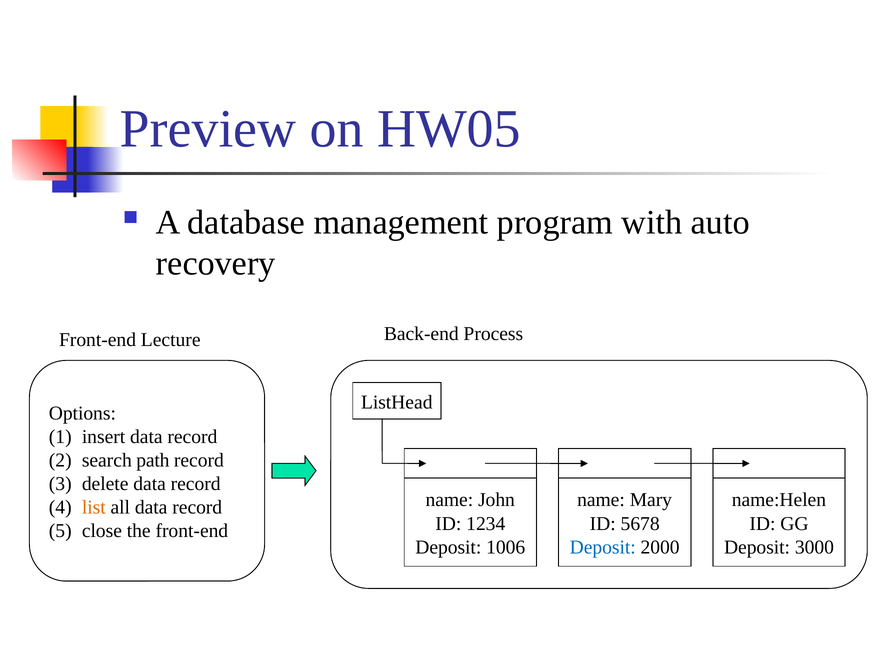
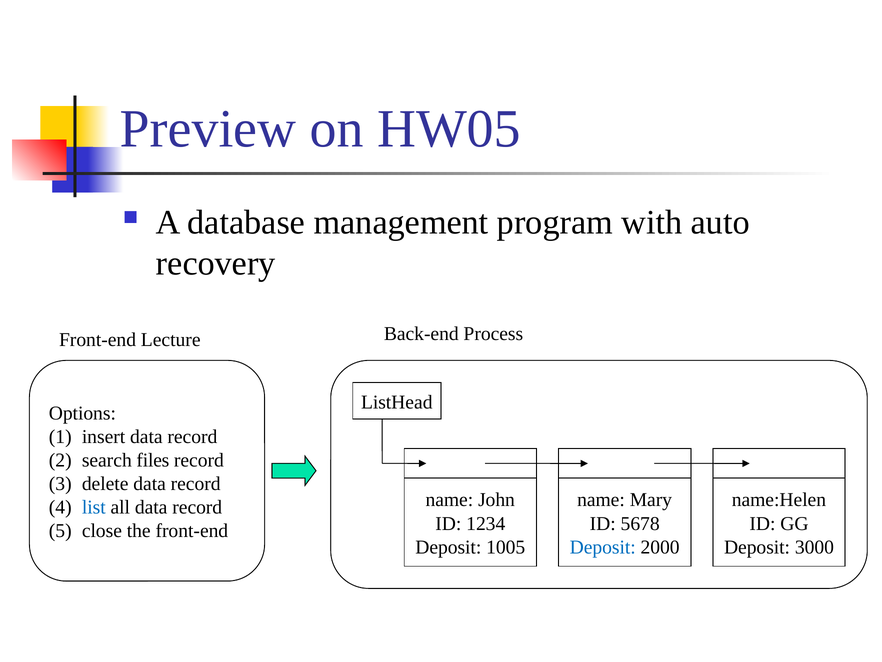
path: path -> files (153, 460)
list colour: orange -> blue (94, 507)
1006: 1006 -> 1005 (506, 547)
